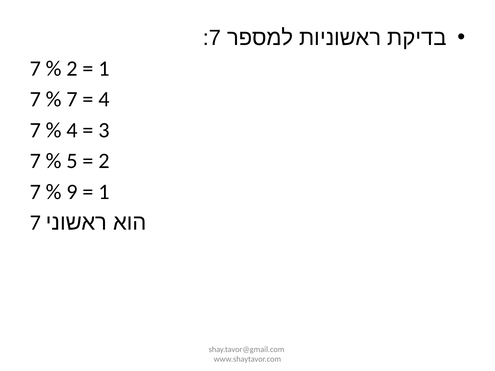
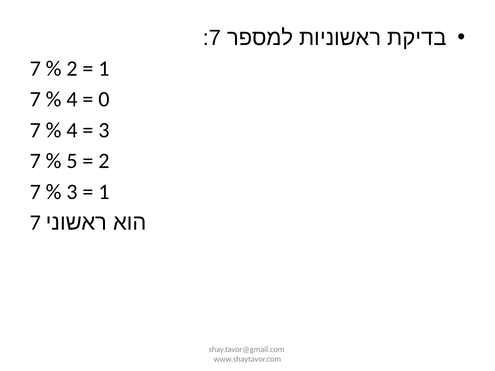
7: 7 -> 4 (72, 99)
4: 4 -> 0 (104, 99)
9: 9 -> 3 (72, 192)
